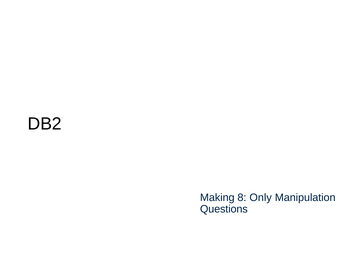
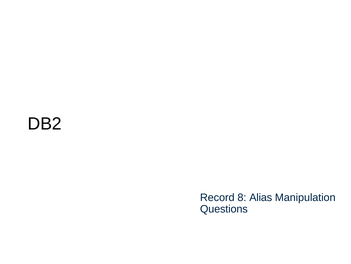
Making: Making -> Record (217, 197)
Only: Only -> Alias (261, 197)
